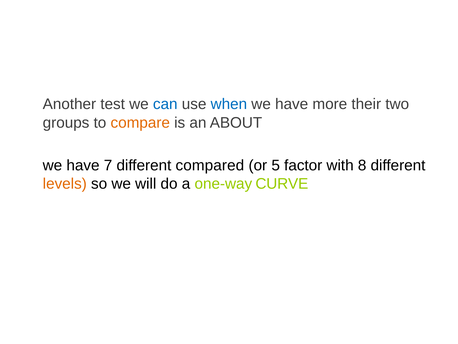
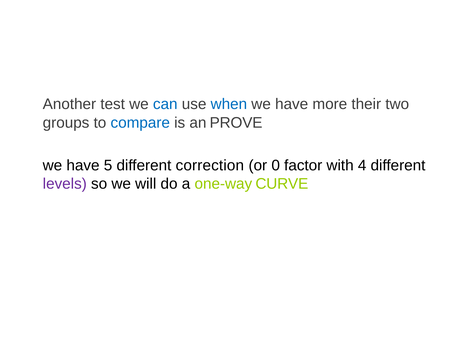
compare colour: orange -> blue (140, 122)
ABOUT: ABOUT -> PROVE (236, 122)
7: 7 -> 5 (108, 165)
compared: compared -> correction (210, 165)
5: 5 -> 0 (276, 165)
8: 8 -> 4 (362, 165)
levels colour: orange -> purple (65, 183)
